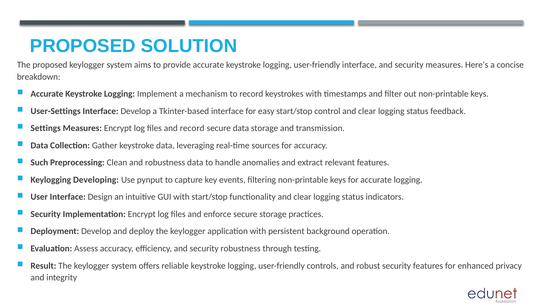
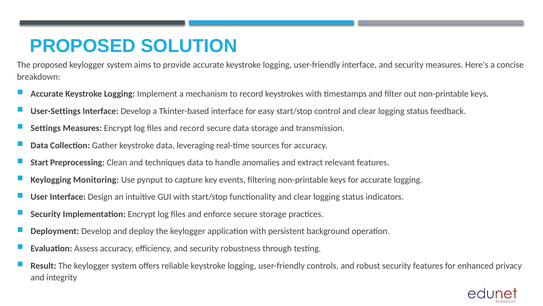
Such: Such -> Start (39, 162)
and robustness: robustness -> techniques (165, 162)
Developing: Developing -> Monitoring (96, 179)
